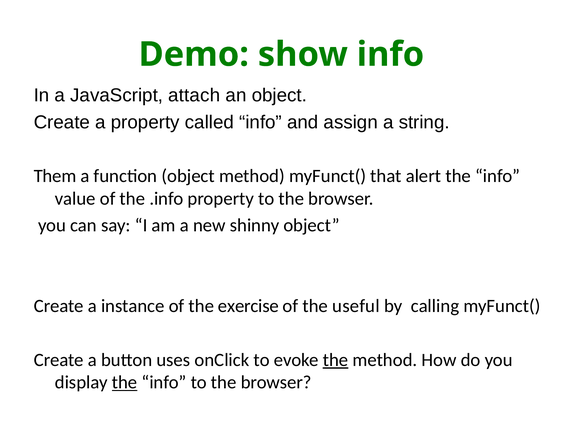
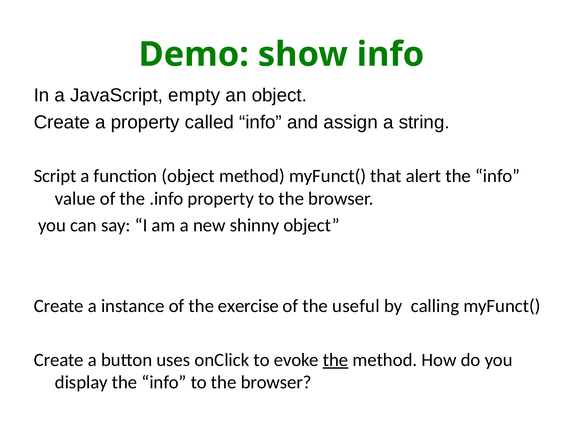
attach: attach -> empty (194, 95)
Them: Them -> Script (55, 176)
the underline: present -> none (125, 383)
